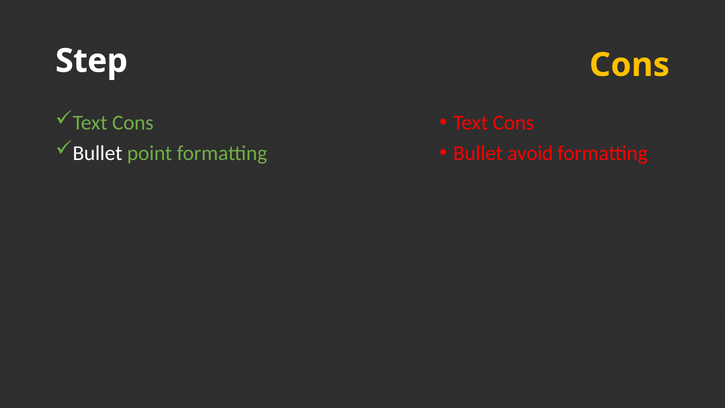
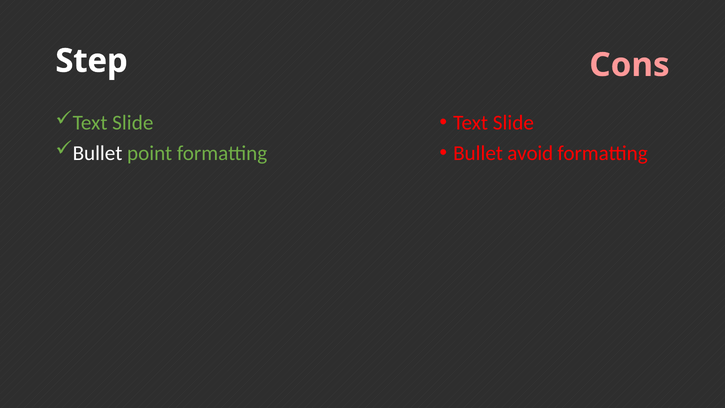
Cons colour: yellow -> pink (629, 65)
Cons: Cons -> Slide (133, 123)
Cons: Cons -> Slide (513, 123)
